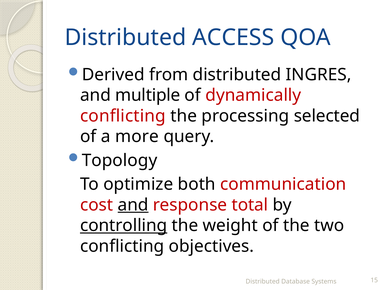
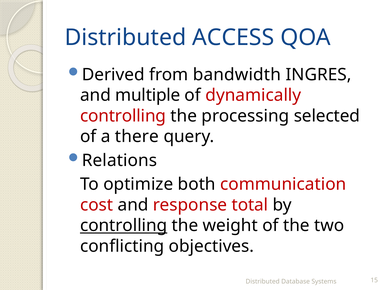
from distributed: distributed -> bandwidth (237, 75)
conflicting: conflicting -> controlling (123, 116)
more: more -> there (137, 137)
Topology: Topology -> Relations (120, 161)
and underline: present -> none (133, 205)
